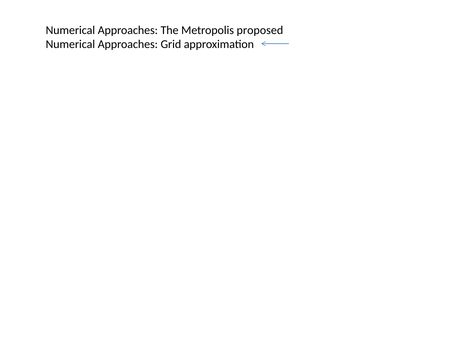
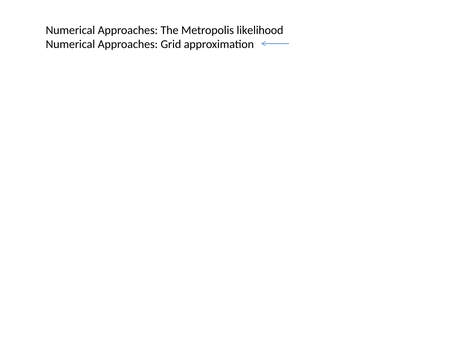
proposed: proposed -> likelihood (260, 30)
